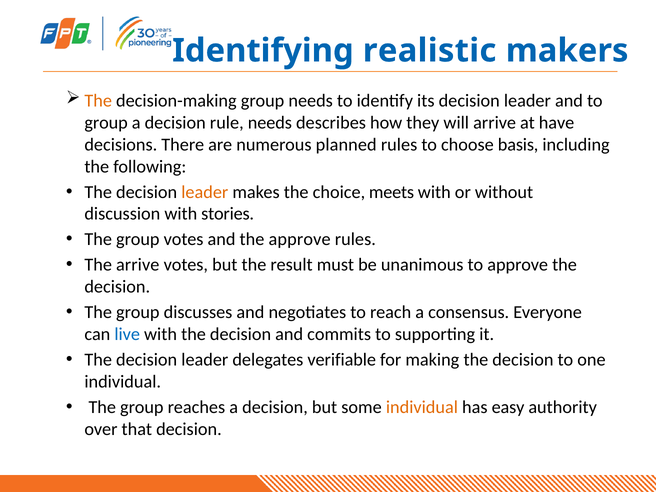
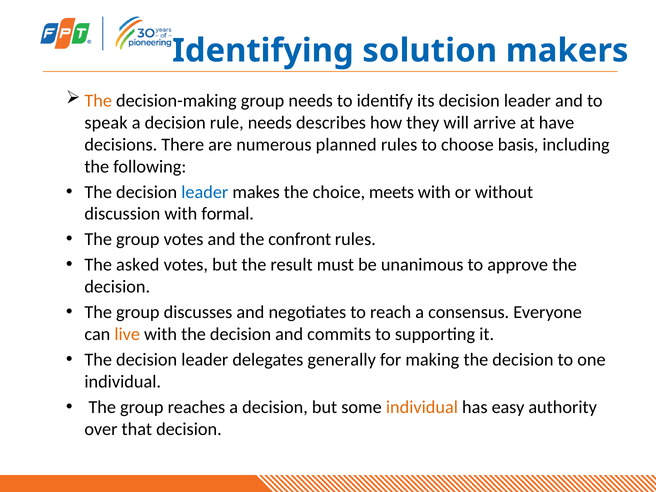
realistic: realistic -> solution (430, 51)
group: group -> speak (106, 123)
leader colour: orange -> blue (205, 192)
stories: stories -> formal (228, 214)
the approve: approve -> confront (300, 239)
The arrive: arrive -> asked (138, 265)
live colour: blue -> orange (127, 334)
verifiable: verifiable -> generally (342, 360)
